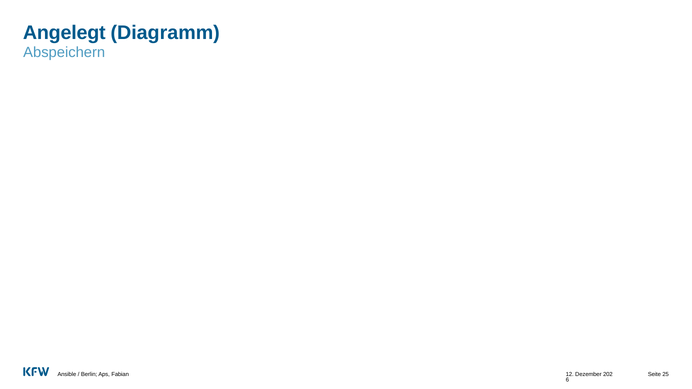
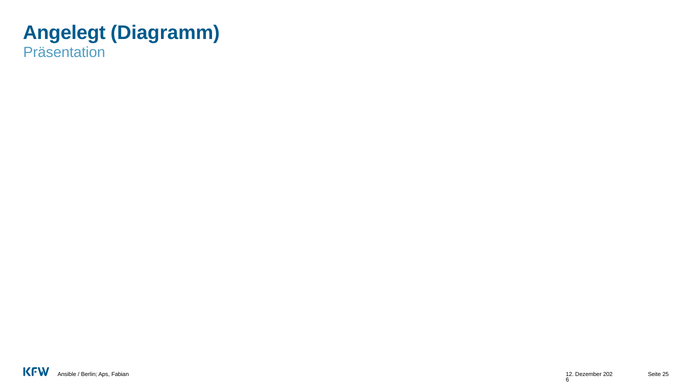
Abspeichern: Abspeichern -> Präsentation (64, 52)
